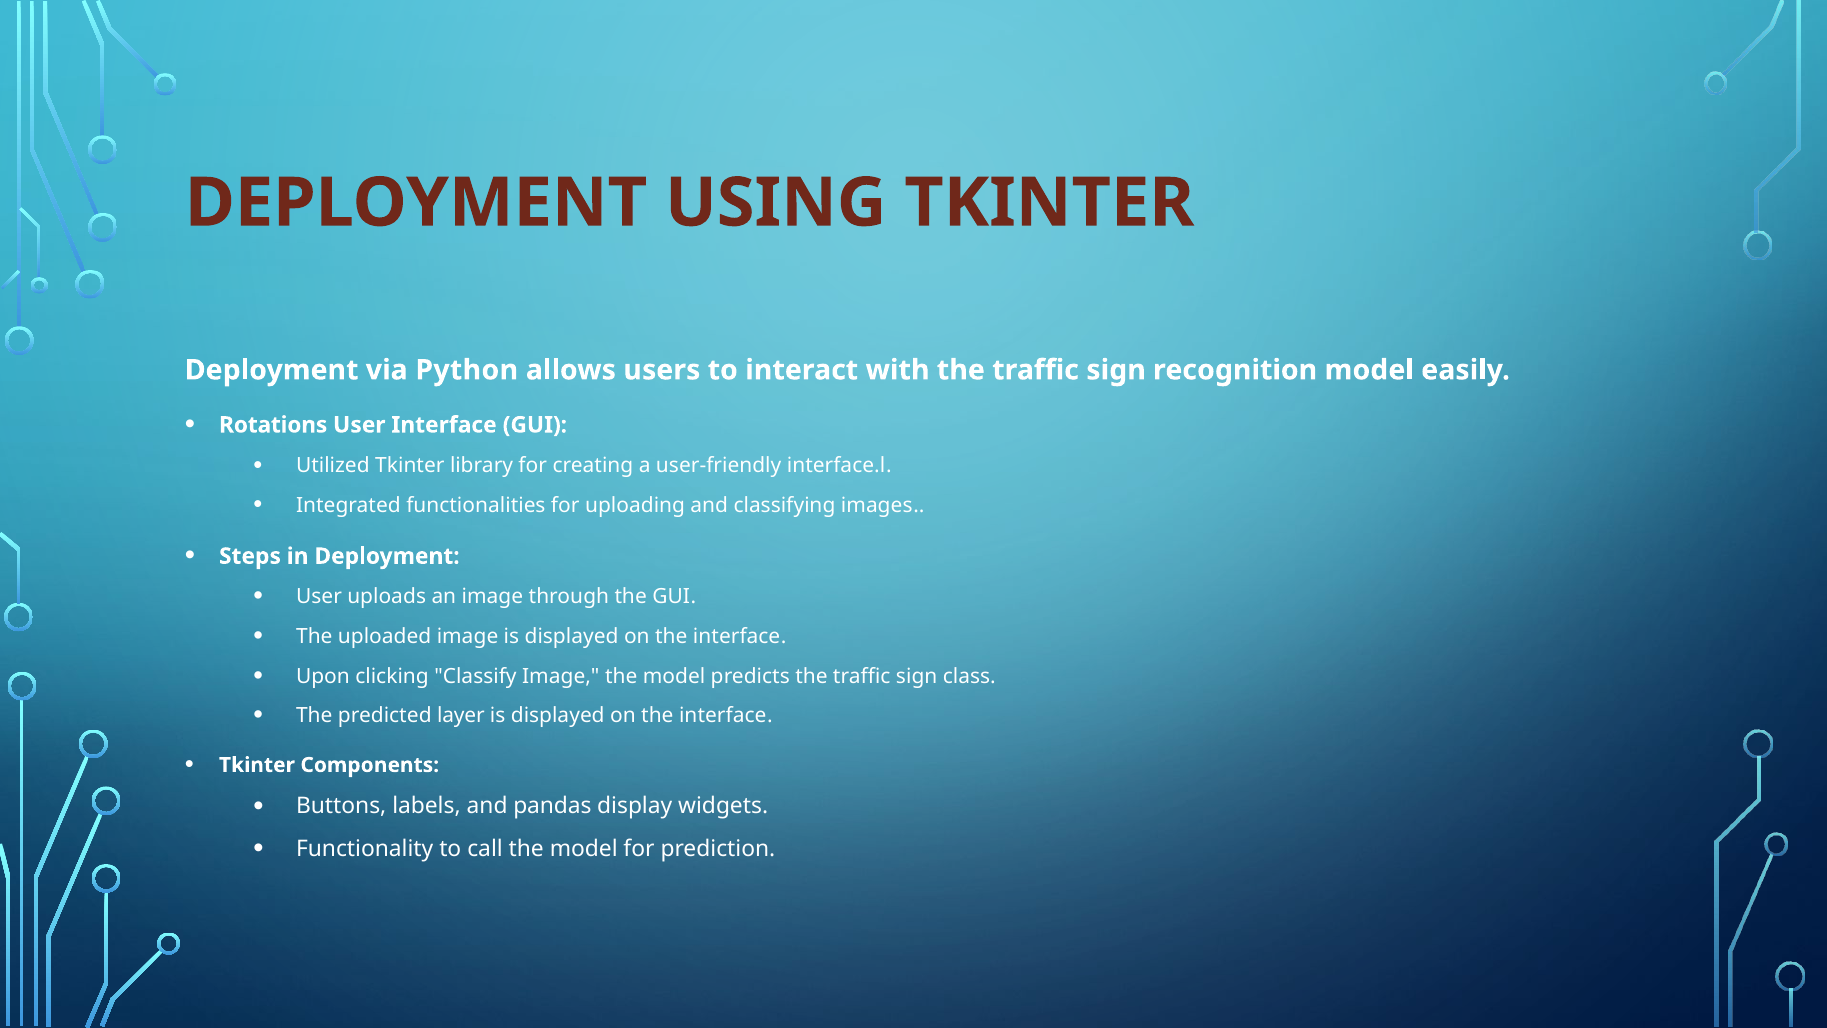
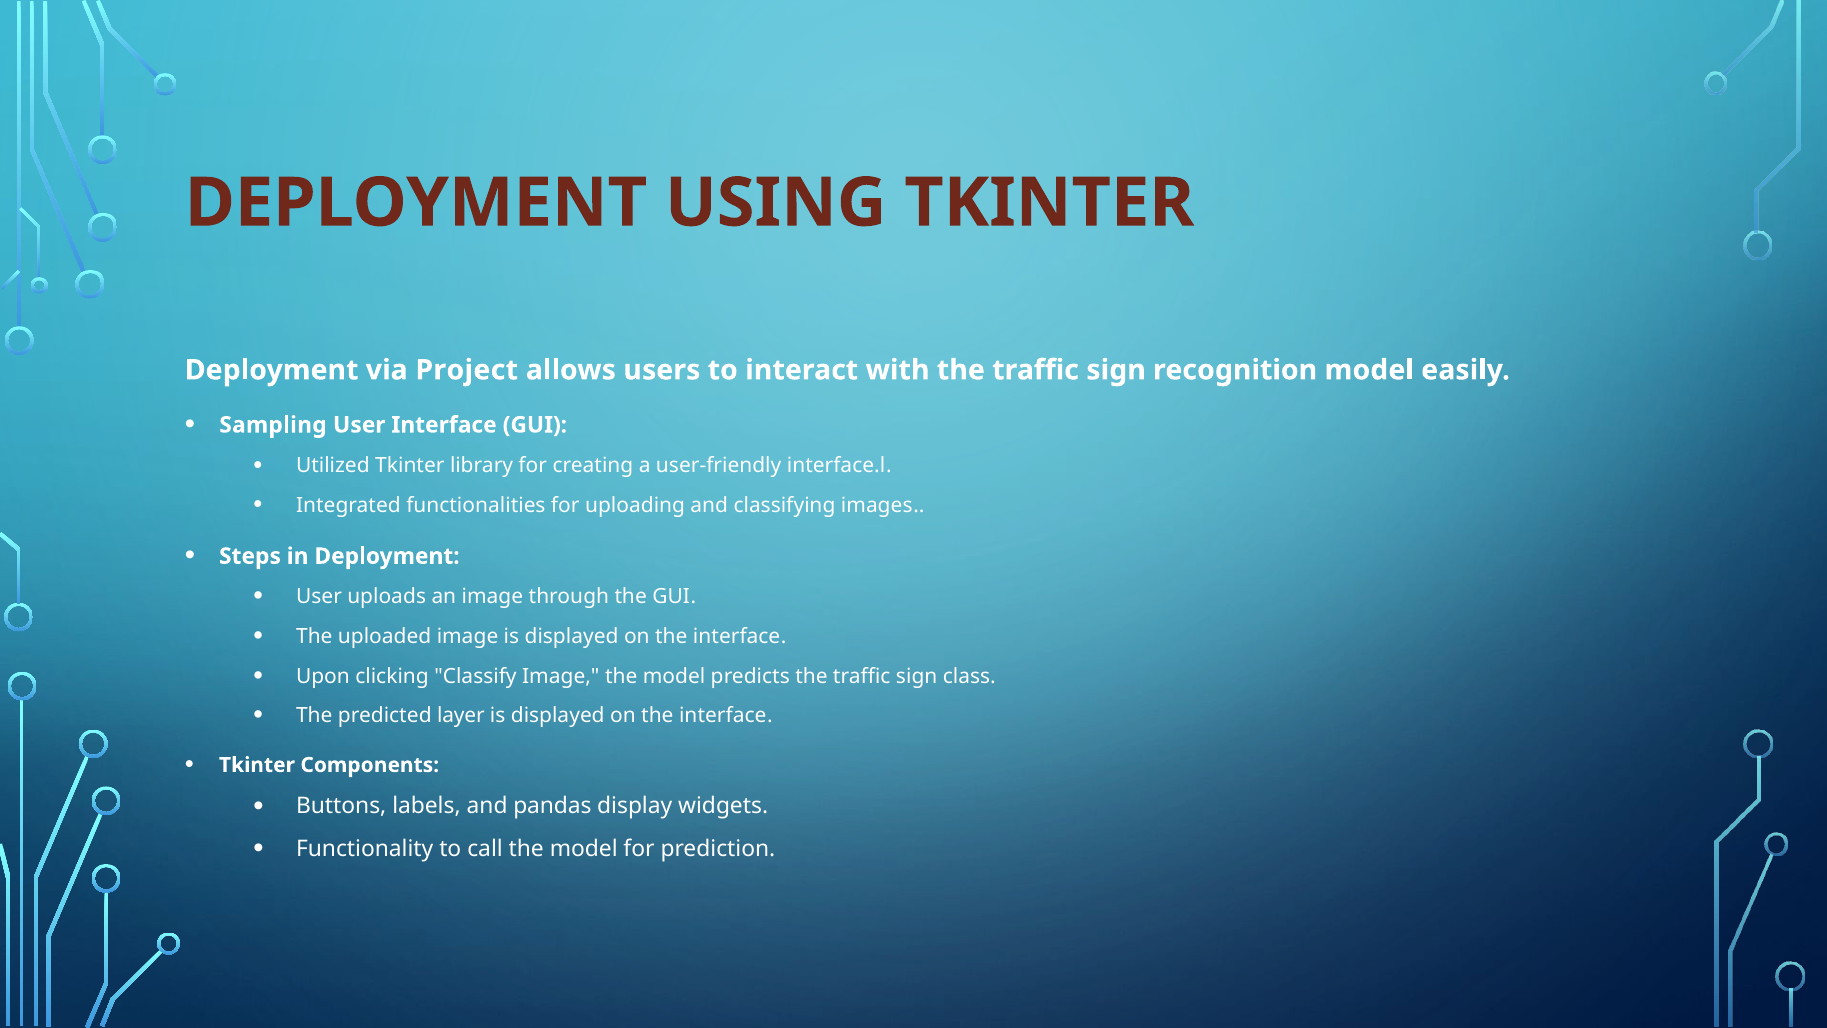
Python: Python -> Project (467, 370)
Rotations: Rotations -> Sampling (273, 425)
